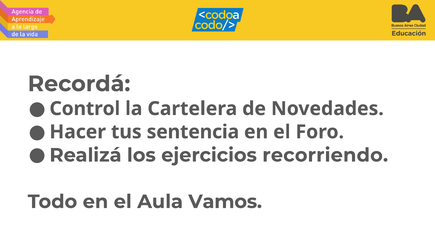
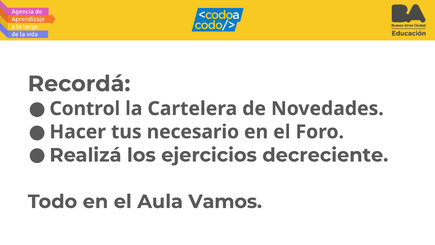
sentencia: sentencia -> necesario (193, 132)
recorriendo: recorriendo -> decreciente (325, 155)
